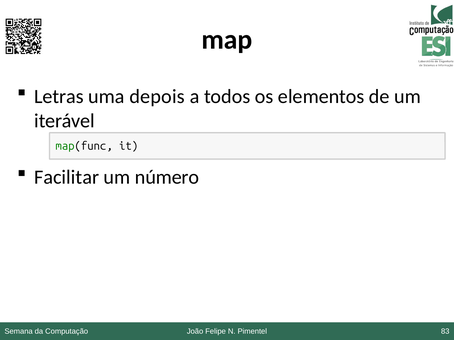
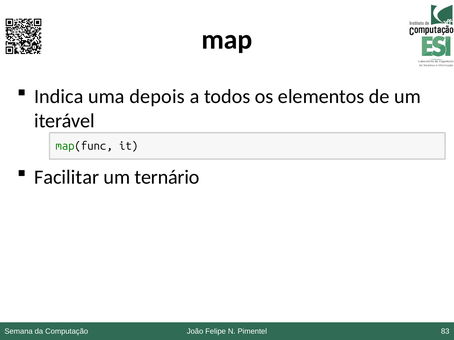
Letras: Letras -> Indica (59, 97)
número: número -> ternário (167, 177)
